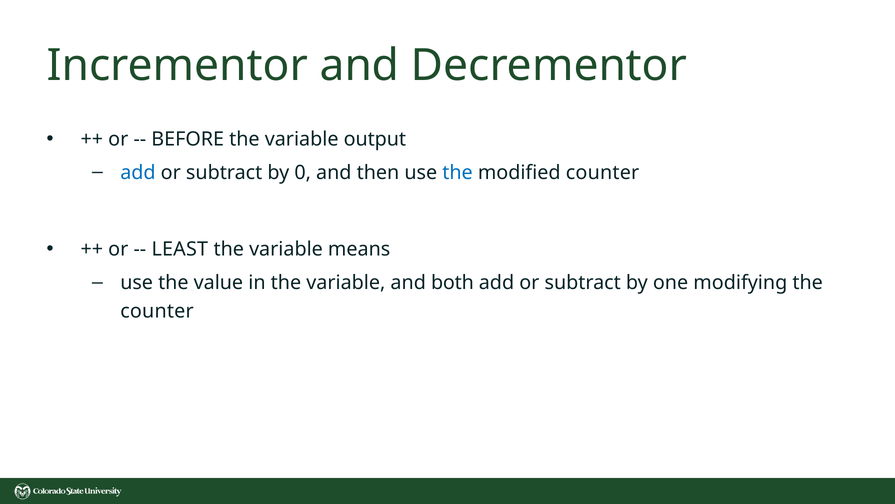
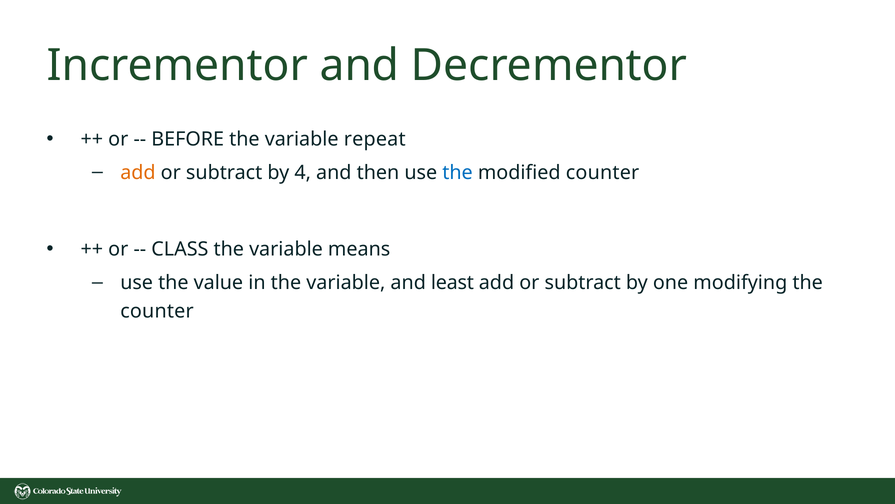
output: output -> repeat (375, 139)
add colour: blue -> orange (138, 172)
0: 0 -> 4 (303, 172)
LEAST: LEAST -> CLASS (180, 249)
both: both -> least (452, 282)
